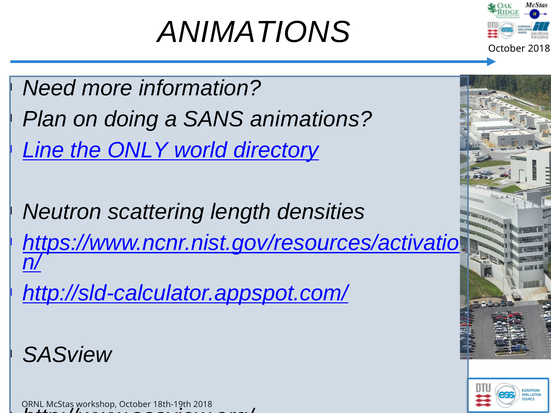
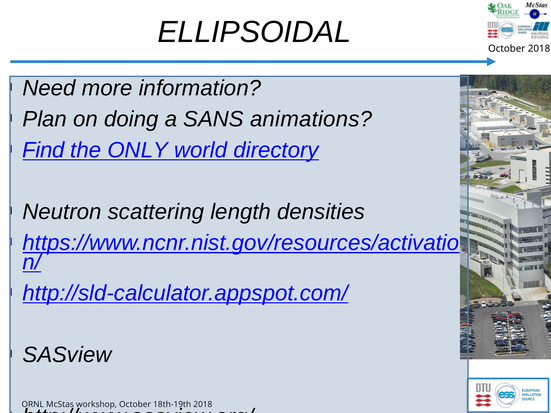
ANIMATIONS: ANIMATIONS -> ELLIPSOIDAL (254, 32)
Line: Line -> Find (43, 150)
